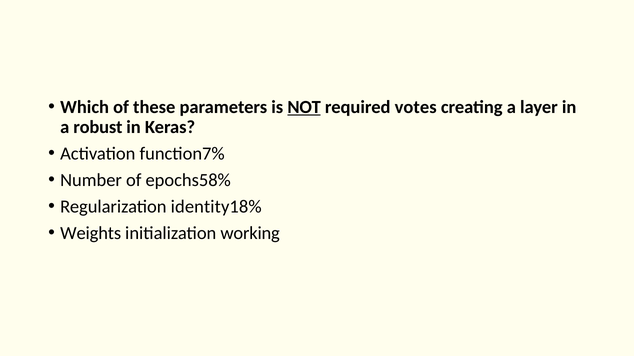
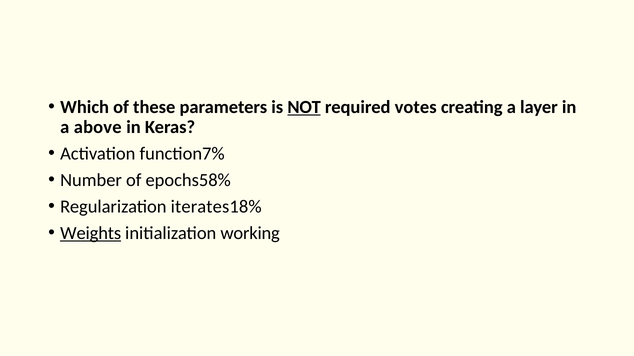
robust: robust -> above (98, 127)
identity18%: identity18% -> iterates18% (216, 207)
Weights underline: none -> present (91, 233)
